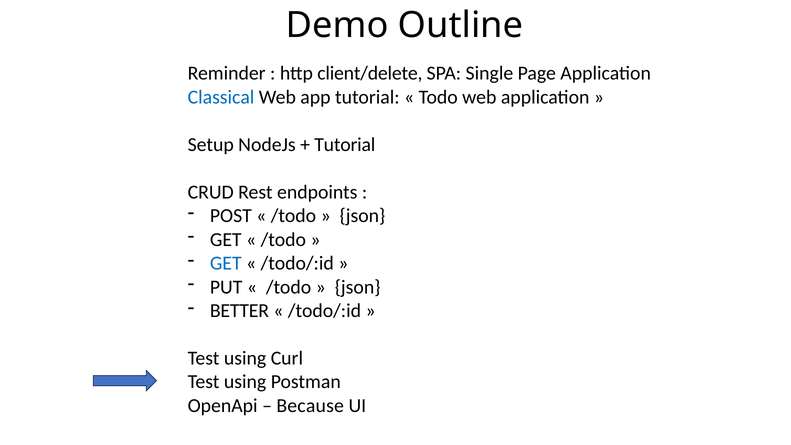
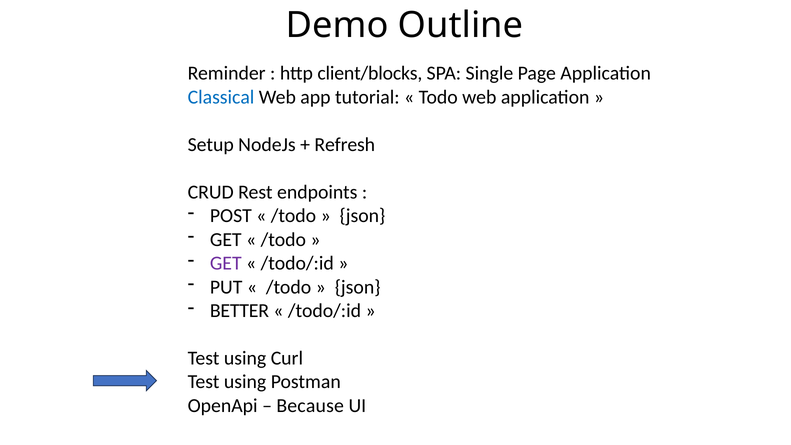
client/delete: client/delete -> client/blocks (370, 73)
Tutorial: Tutorial -> Refresh (345, 145)
GET colour: blue -> purple (226, 263)
